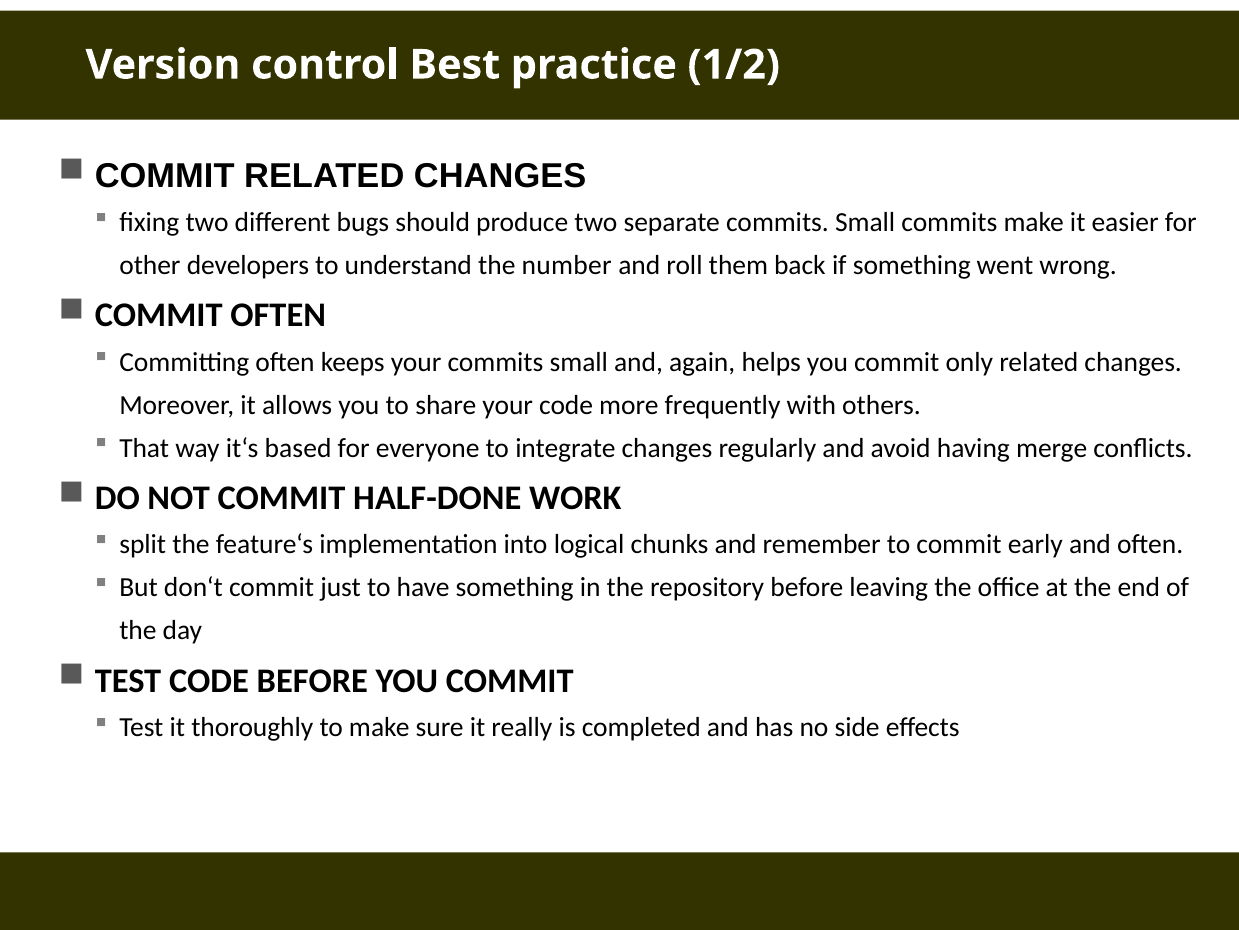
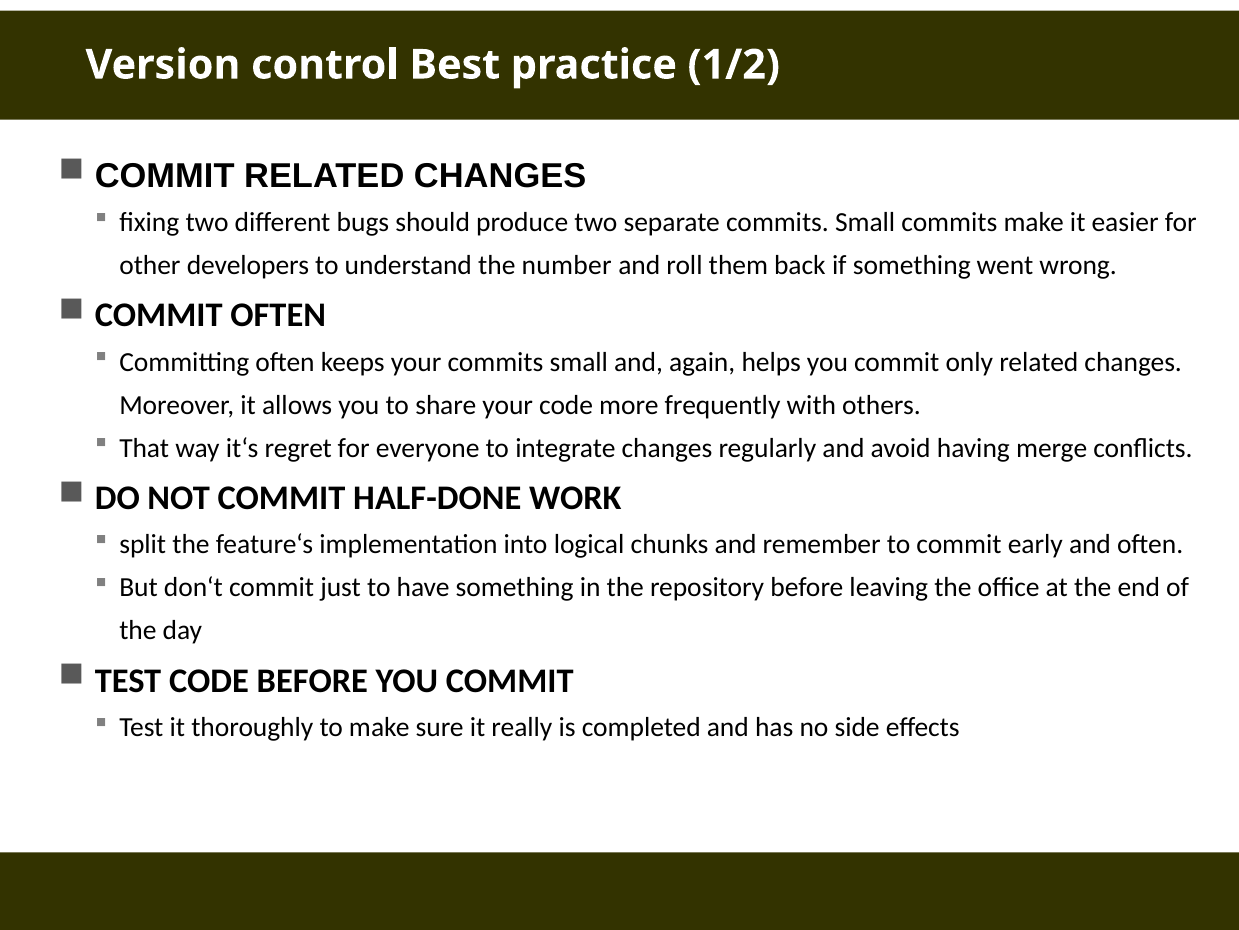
based: based -> regret (298, 448)
